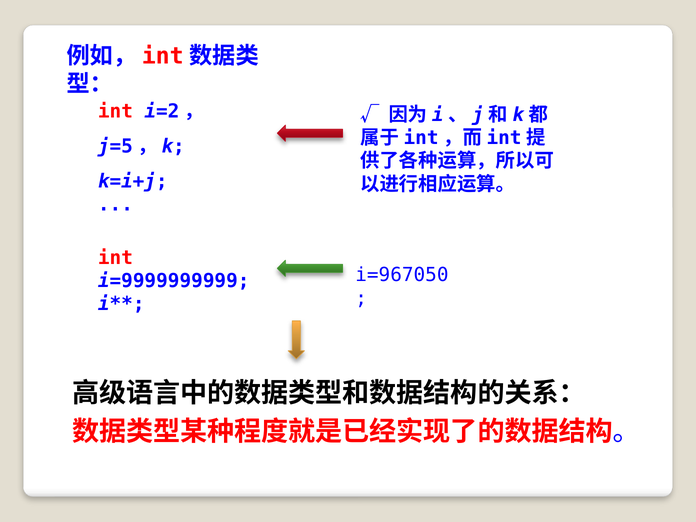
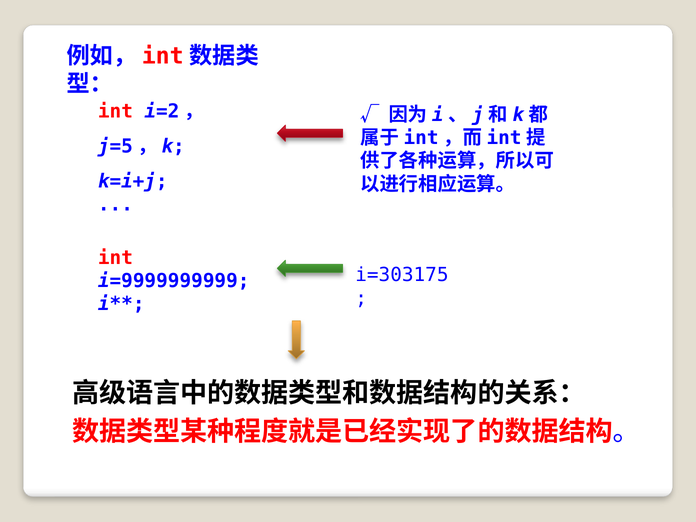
i=967050: i=967050 -> i=303175 (402, 275)
